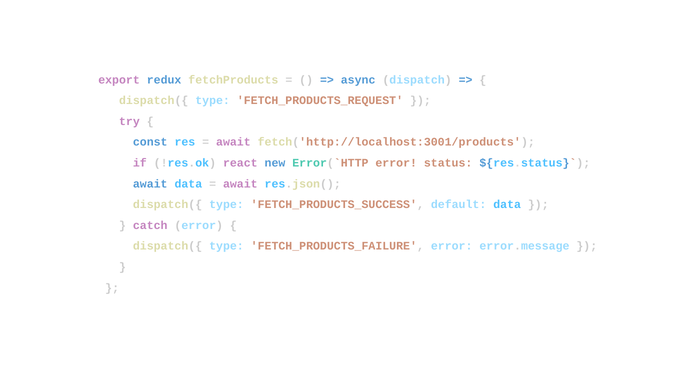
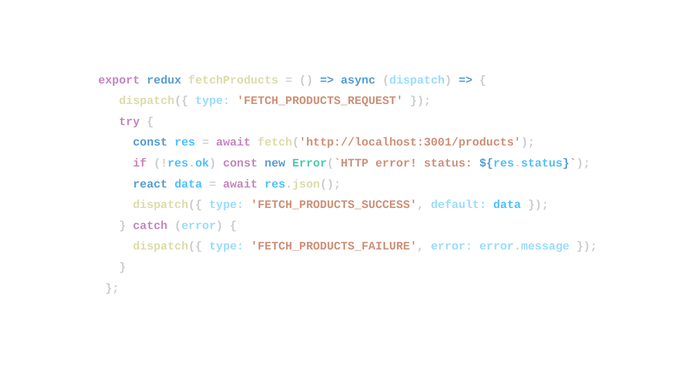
!res.ok react: react -> const (240, 163)
await: await -> react (150, 184)
